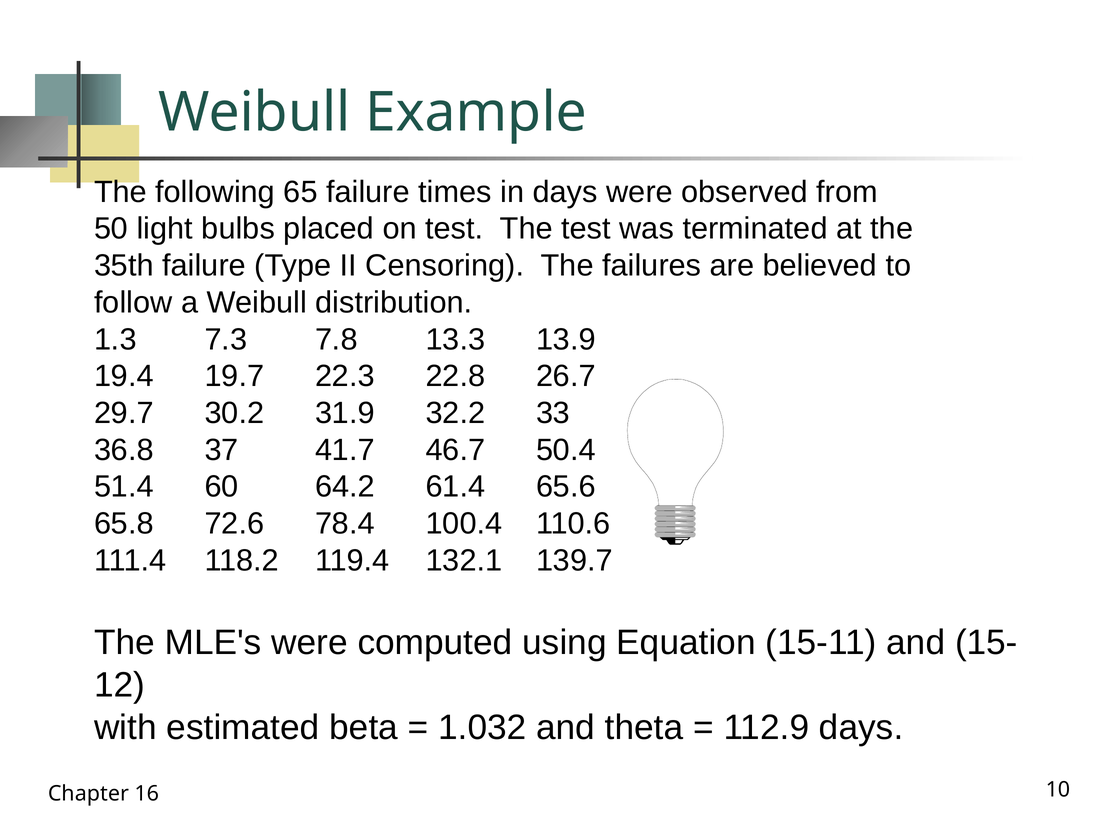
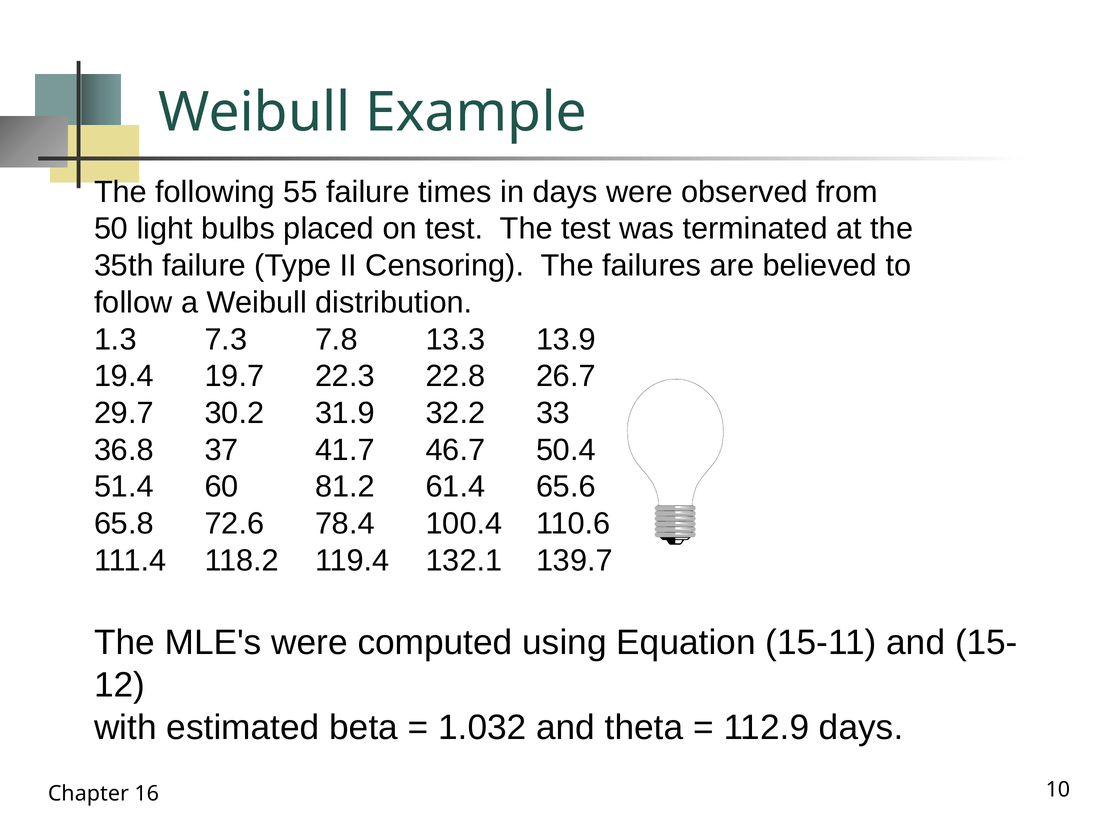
65: 65 -> 55 (301, 192)
64.2: 64.2 -> 81.2 (345, 487)
